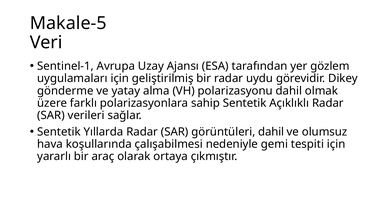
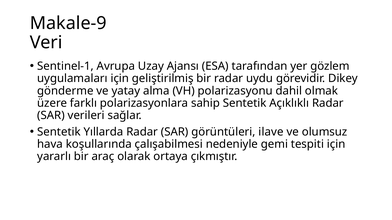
Makale-5: Makale-5 -> Makale-9 (68, 23)
görüntüleri dahil: dahil -> ilave (271, 132)
